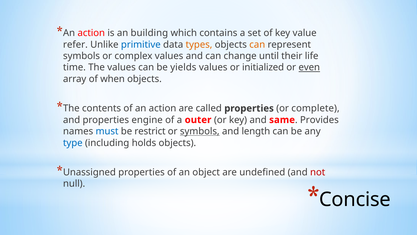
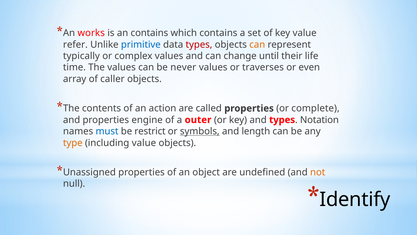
action: action -> works (91, 33)
an building: building -> contains (149, 33)
types colour: orange -> red (199, 44)
symbols: symbols -> typically (81, 56)
yields: yields -> never (183, 67)
initialized: initialized -> traverses (263, 67)
even underline: present -> none (309, 67)
when: when -> caller (112, 79)
and same: same -> types (282, 120)
Provides: Provides -> Notation (319, 120)
type colour: blue -> orange (73, 143)
including holds: holds -> value (144, 143)
not colour: red -> orange (318, 172)
Concise: Concise -> Identify (355, 199)
